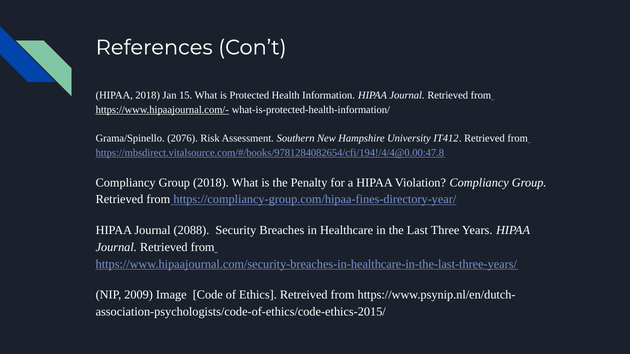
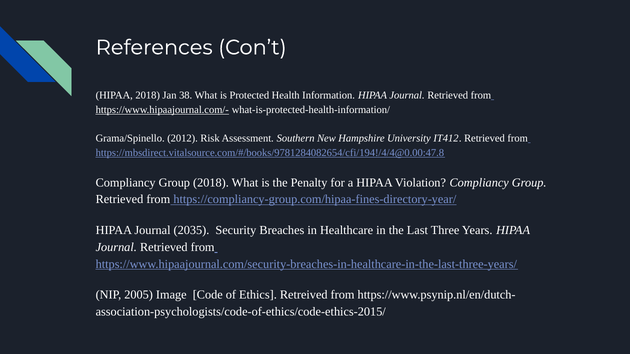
15: 15 -> 38 (186, 95)
2076: 2076 -> 2012 (183, 138)
2088: 2088 -> 2035 (192, 230)
2009: 2009 -> 2005 (139, 295)
